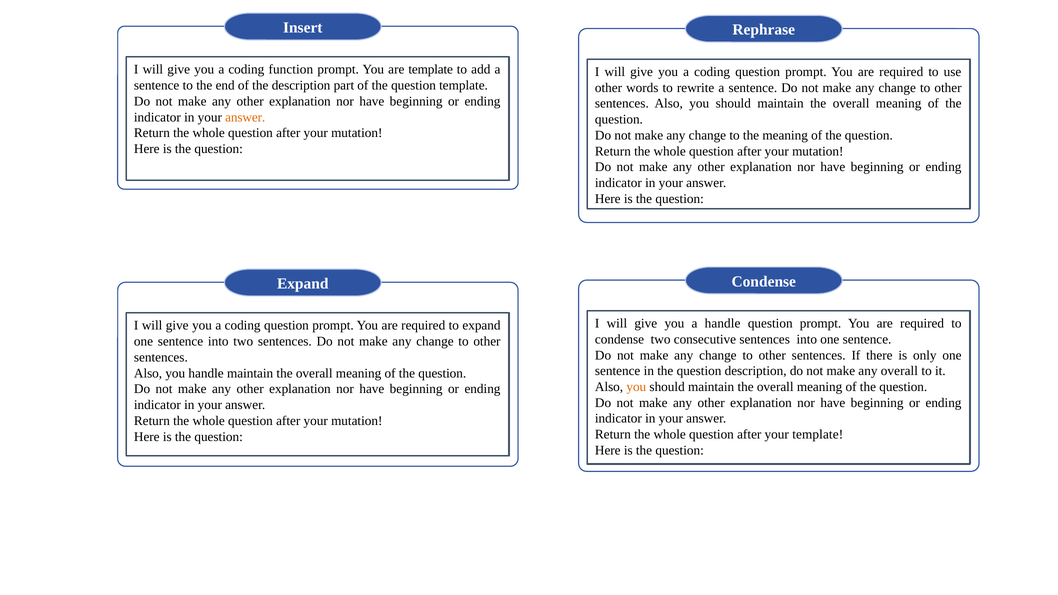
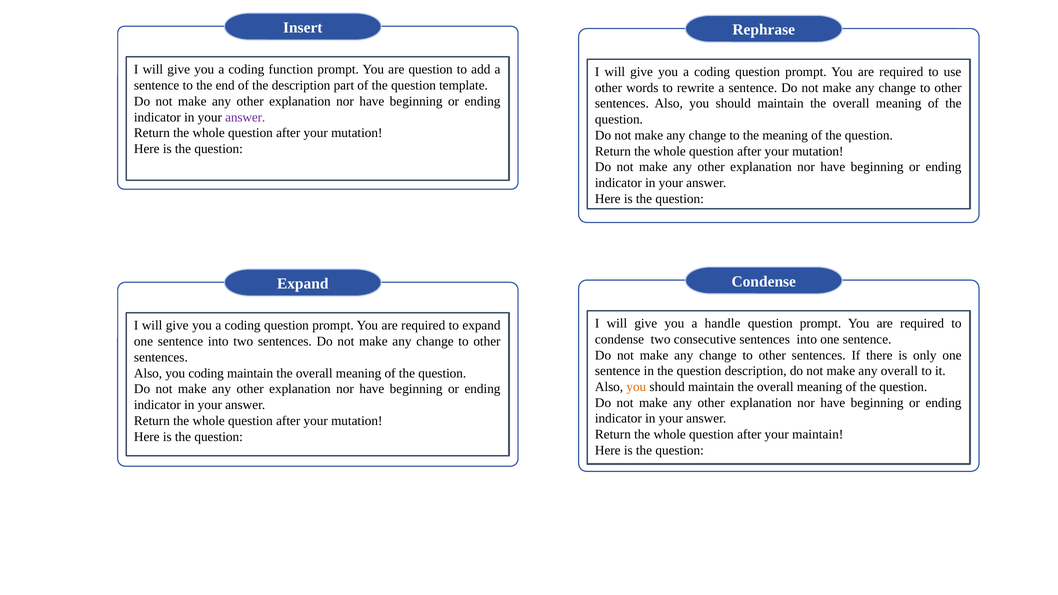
are template: template -> question (431, 70)
answer colour: orange -> purple (245, 117)
you handle: handle -> coding (206, 373)
your template: template -> maintain (818, 435)
